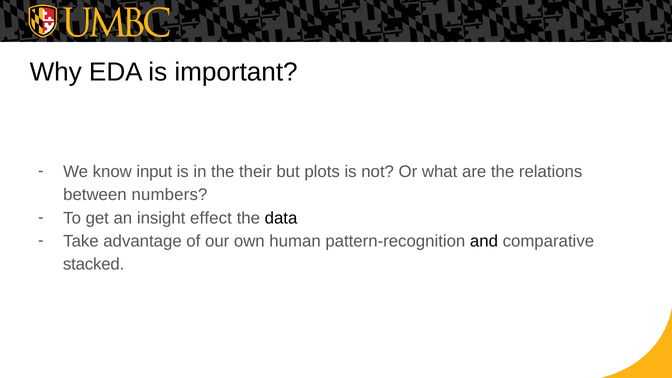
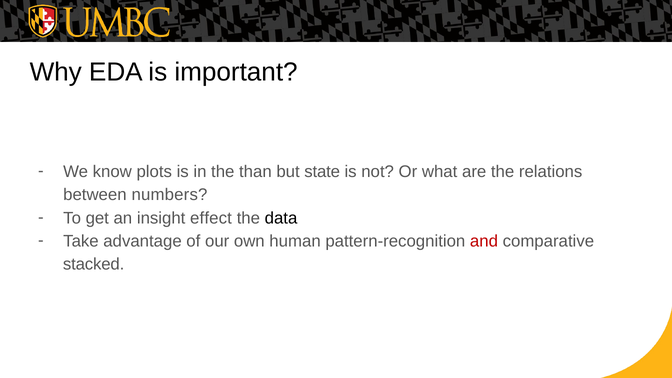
input: input -> plots (154, 172)
their: their -> than (255, 172)
plots: plots -> state (322, 172)
and colour: black -> red (484, 241)
